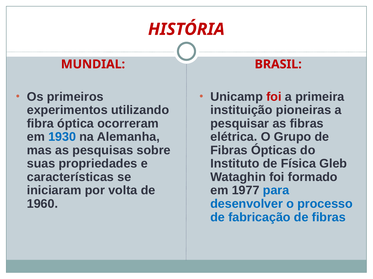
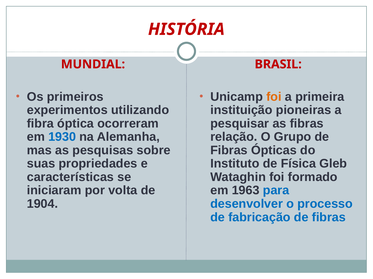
foi colour: red -> orange (274, 97)
elétrica: elétrica -> relação (234, 137)
1977: 1977 -> 1963 (246, 191)
1960: 1960 -> 1904 (42, 204)
